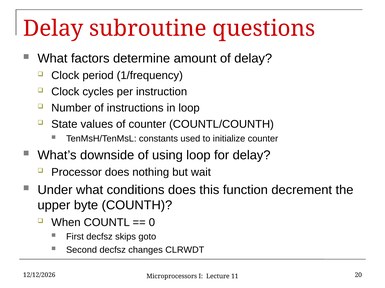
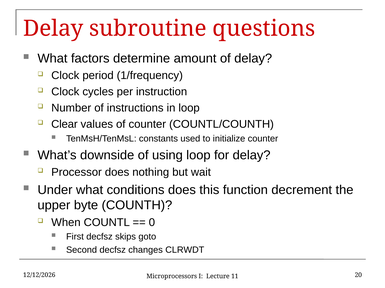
State: State -> Clear (64, 124)
